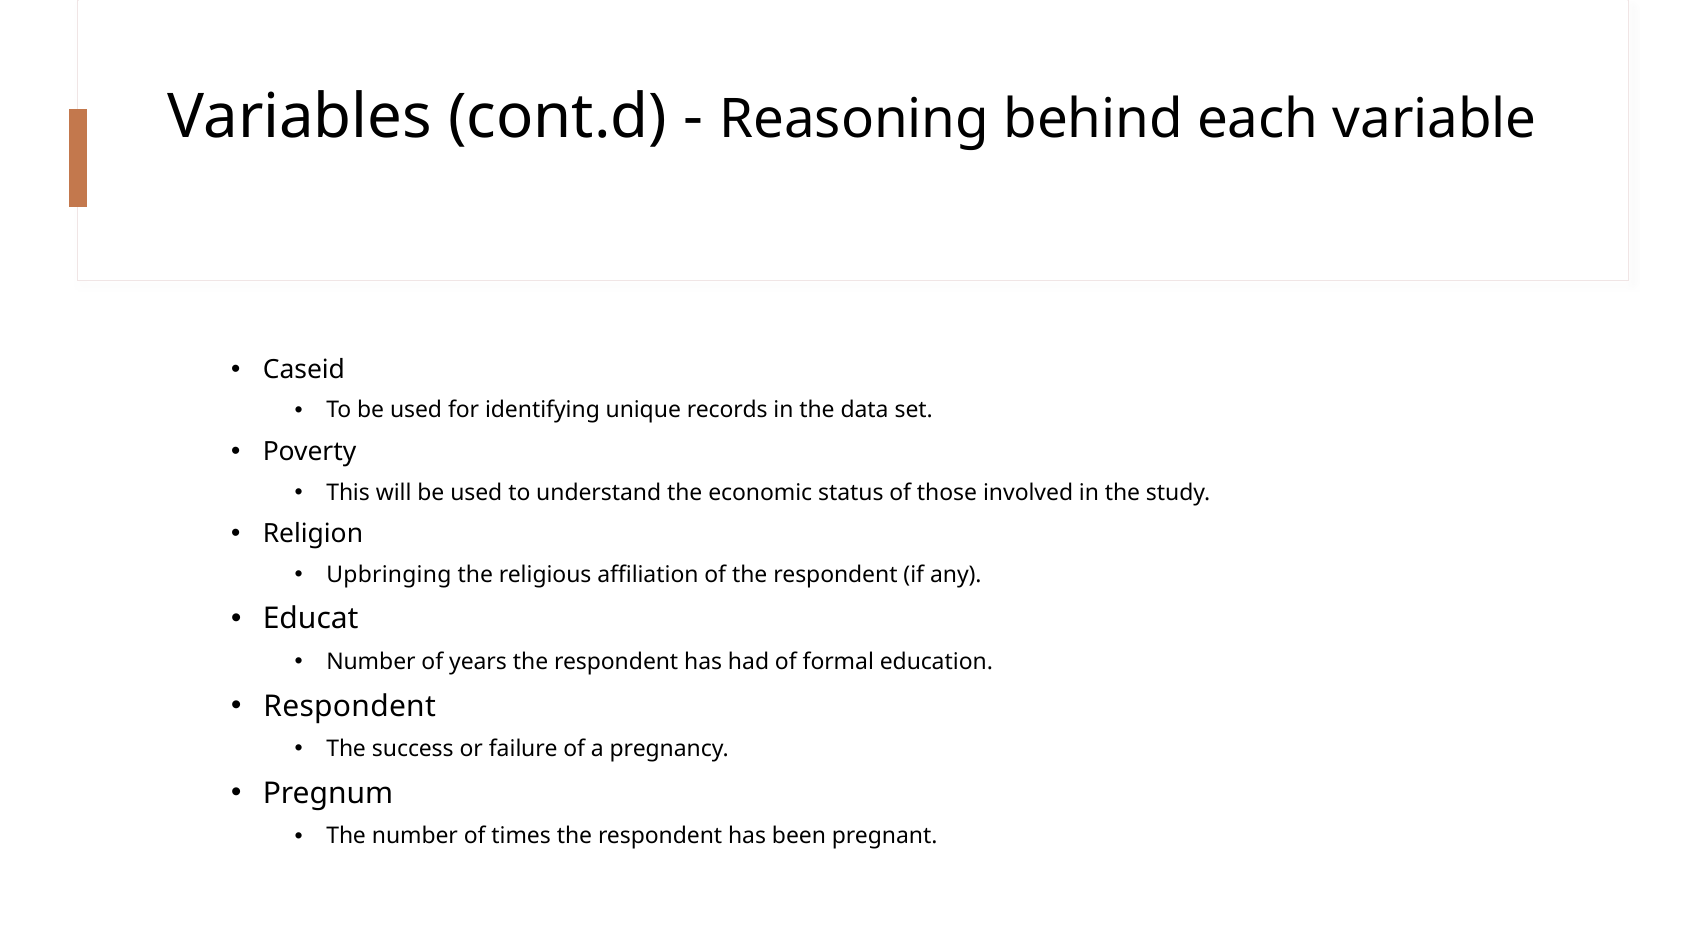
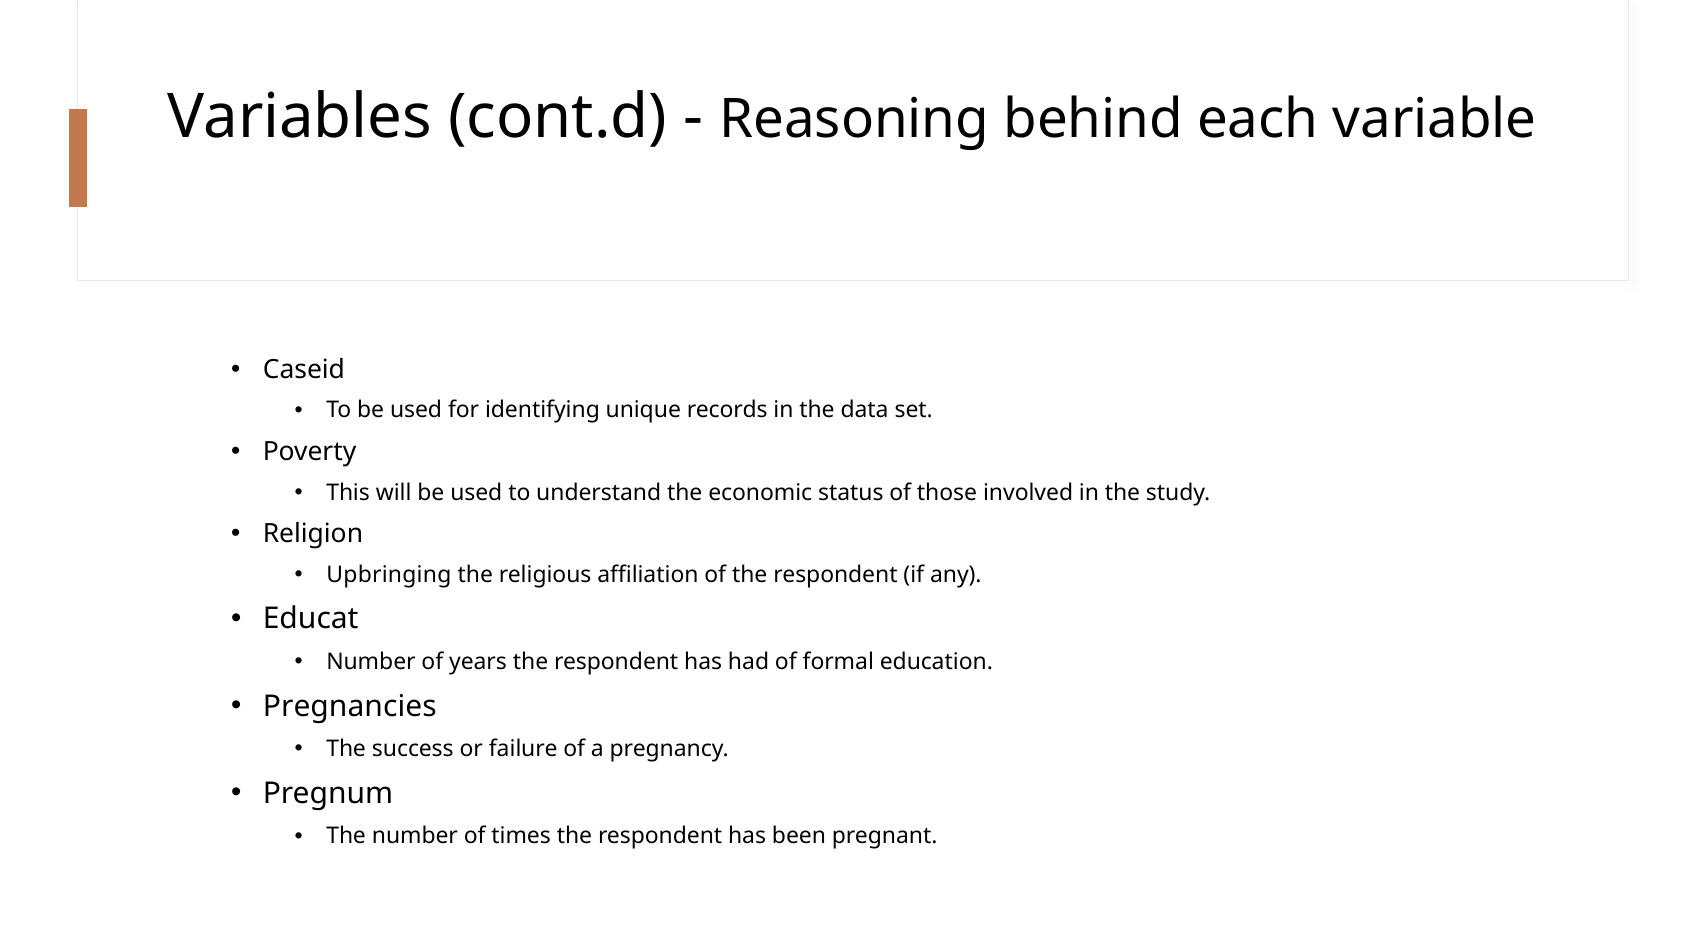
Respondent: Respondent -> Pregnancies (350, 706)
